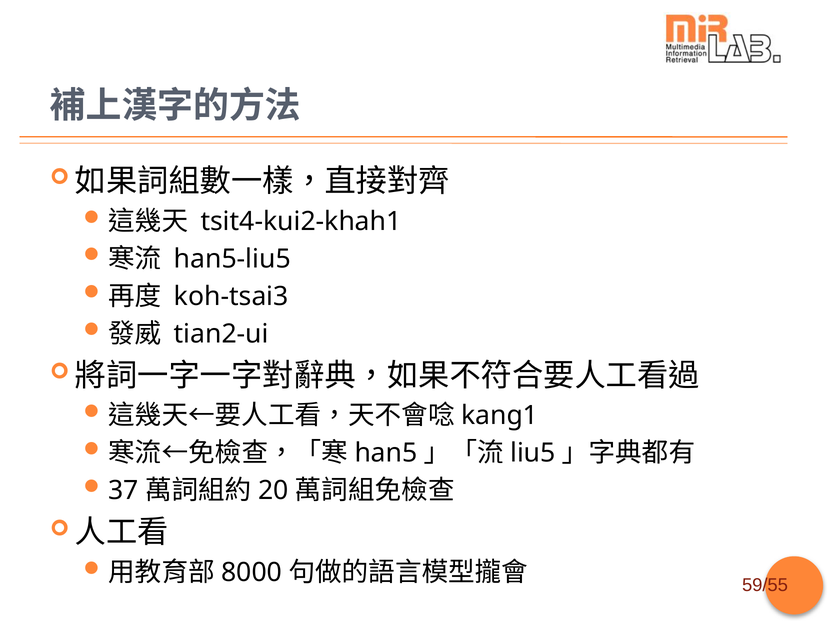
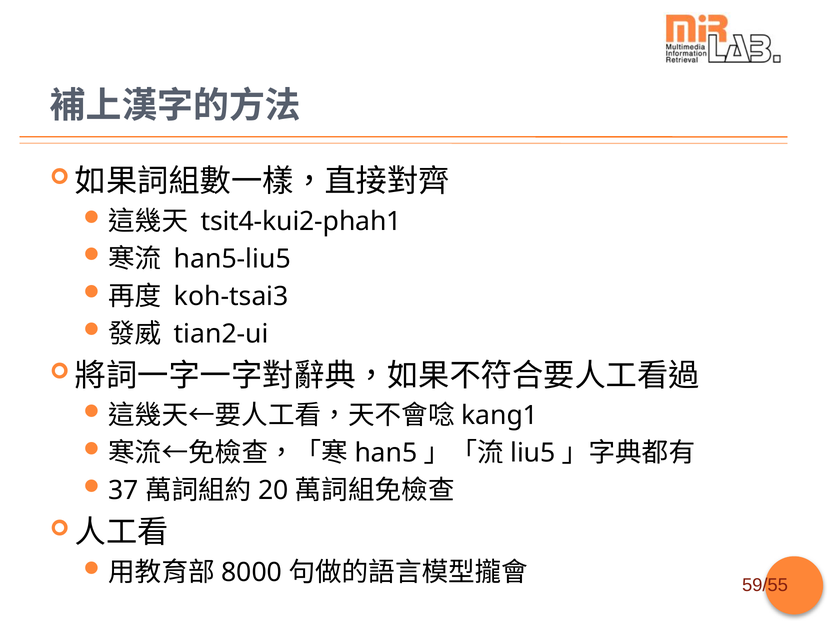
tsit4-kui2-khah1: tsit4-kui2-khah1 -> tsit4-kui2-phah1 (301, 221)
